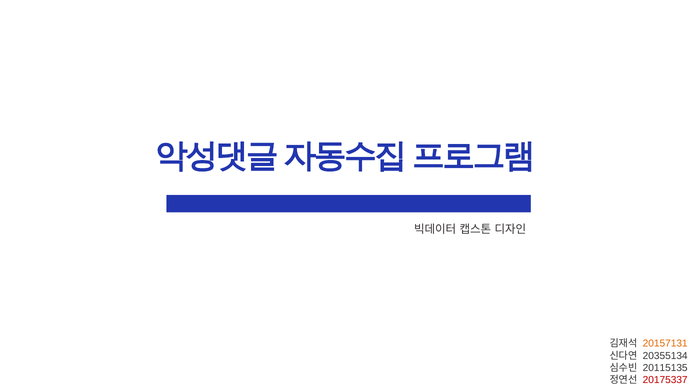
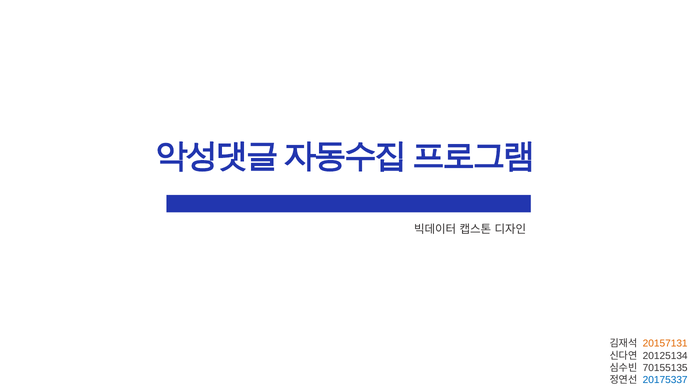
20355134: 20355134 -> 20125134 (665, 355)
20115135: 20115135 -> 70155135 (665, 368)
20175337 colour: red -> blue (665, 380)
